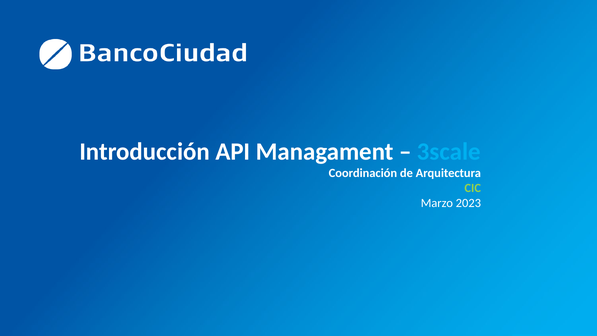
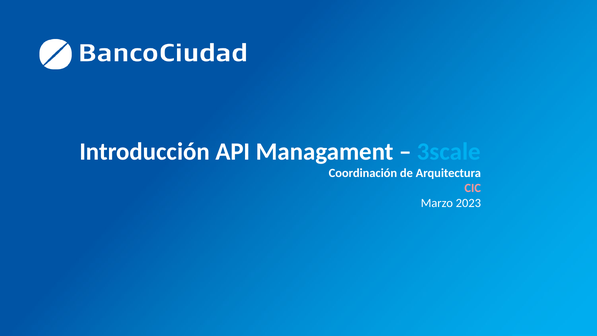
CIC colour: light green -> pink (473, 188)
